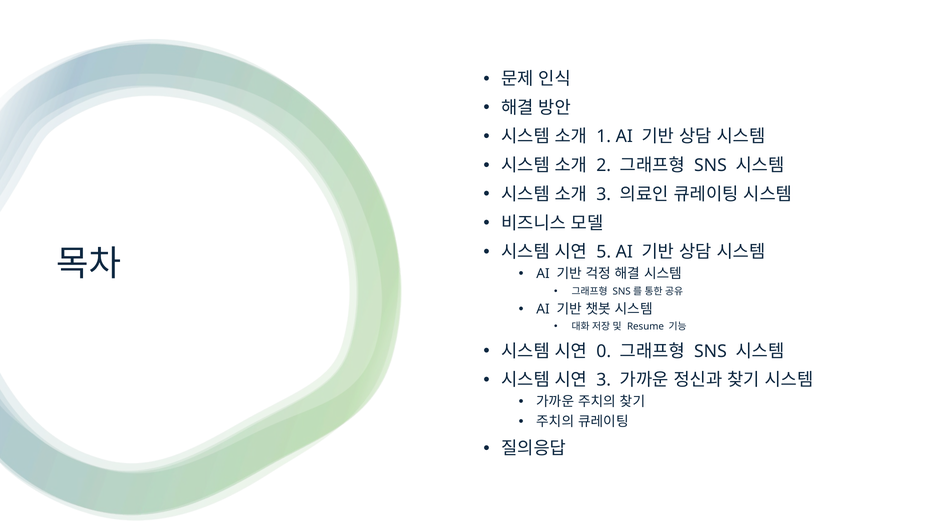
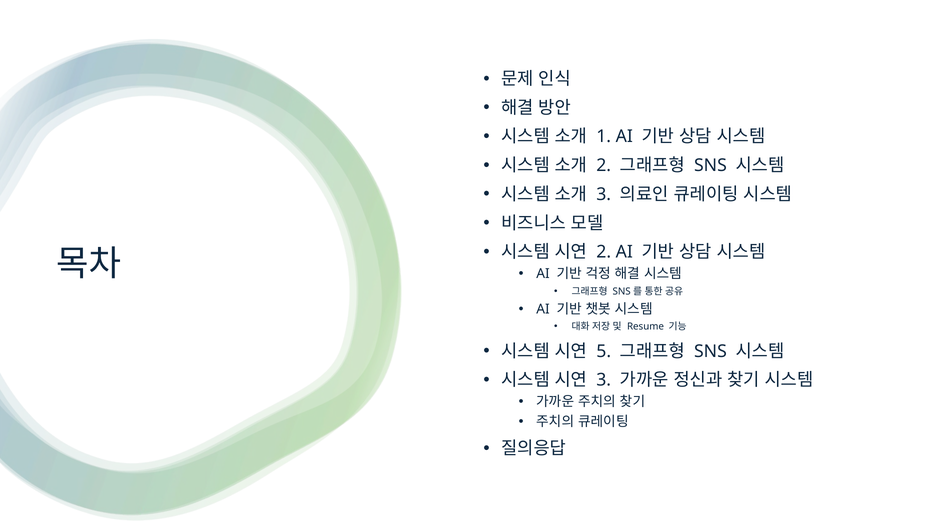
5: 5 -> 2 (604, 252)
0: 0 -> 5 (604, 351)
